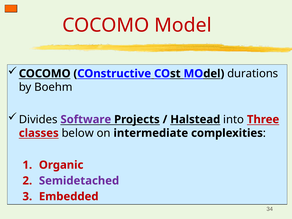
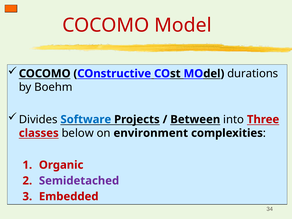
Software colour: purple -> blue (86, 119)
Halstead: Halstead -> Between (195, 119)
intermediate: intermediate -> environment (151, 133)
